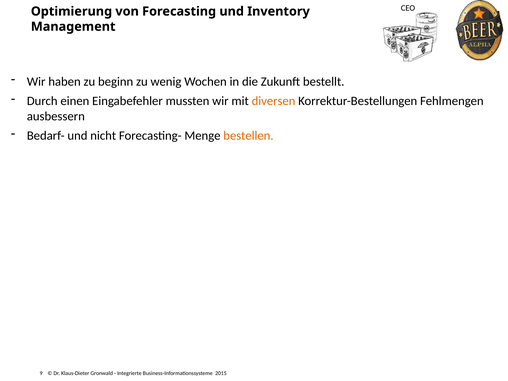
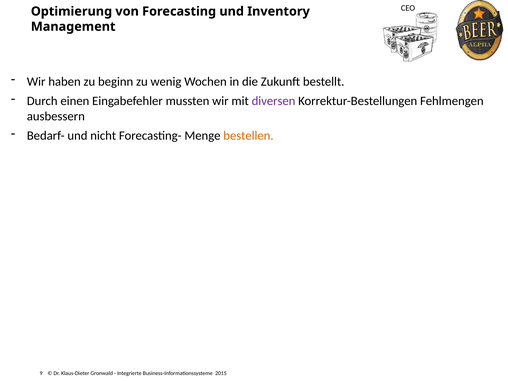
diversen colour: orange -> purple (274, 101)
